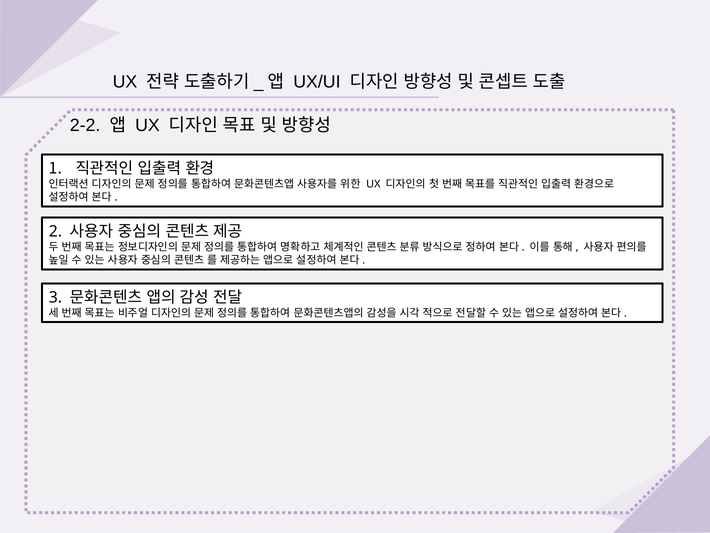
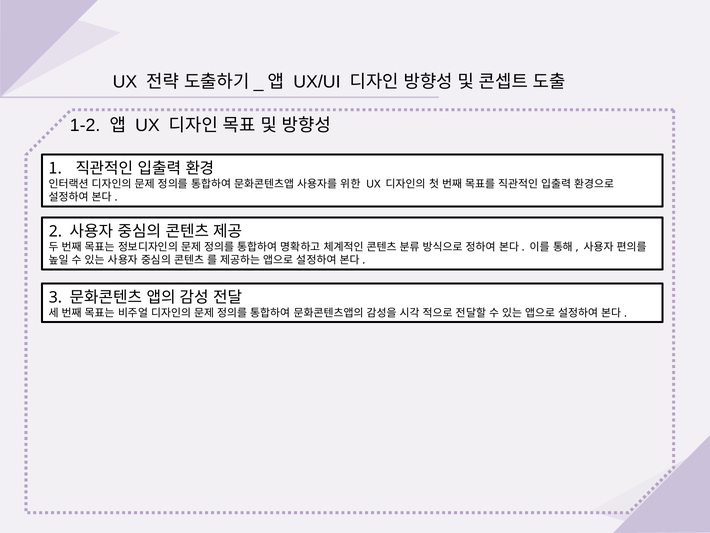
2-2: 2-2 -> 1-2 (85, 125)
